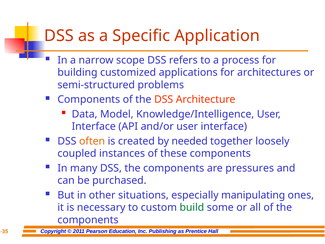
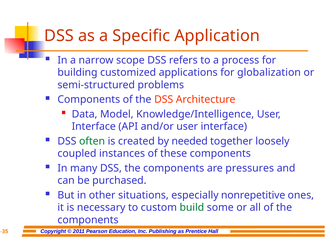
architectures: architectures -> globalization (269, 72)
often colour: orange -> green (92, 141)
manipulating: manipulating -> nonrepetitive (253, 195)
